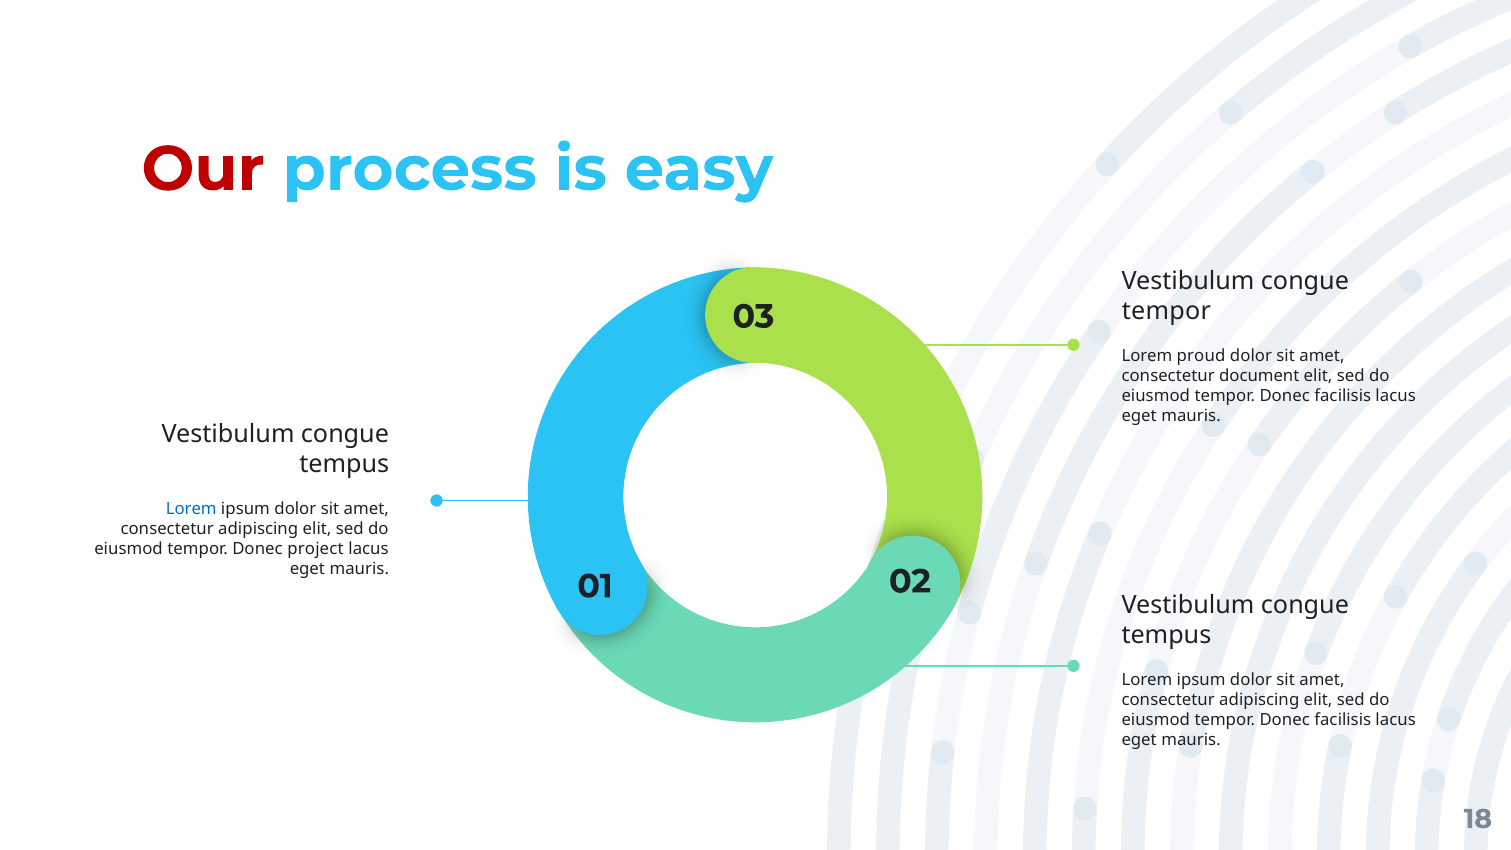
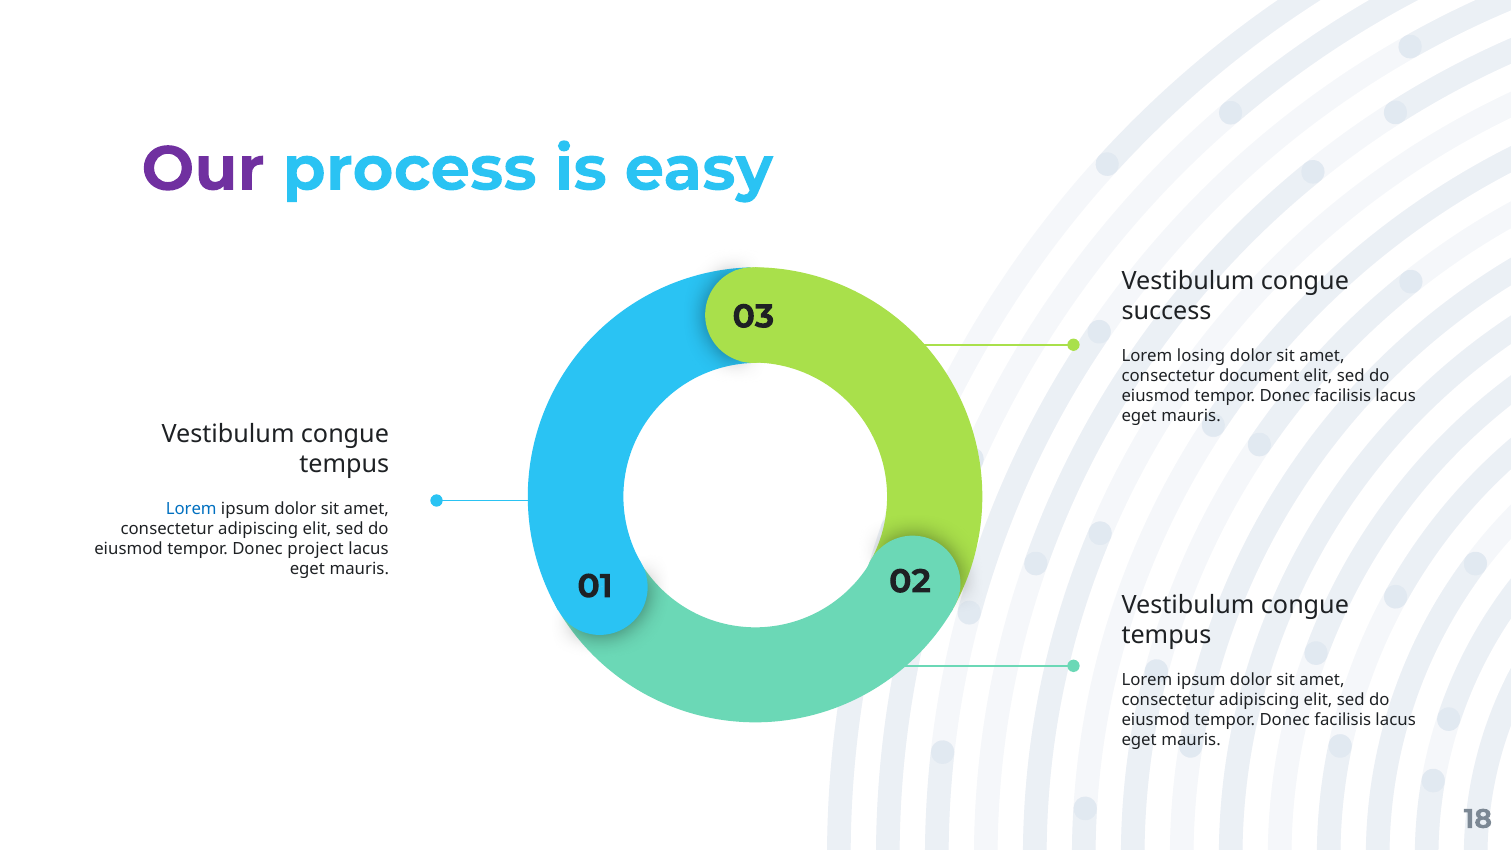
Our colour: red -> purple (203, 169)
tempor: tempor -> success (1166, 311)
proud: proud -> losing (1201, 356)
